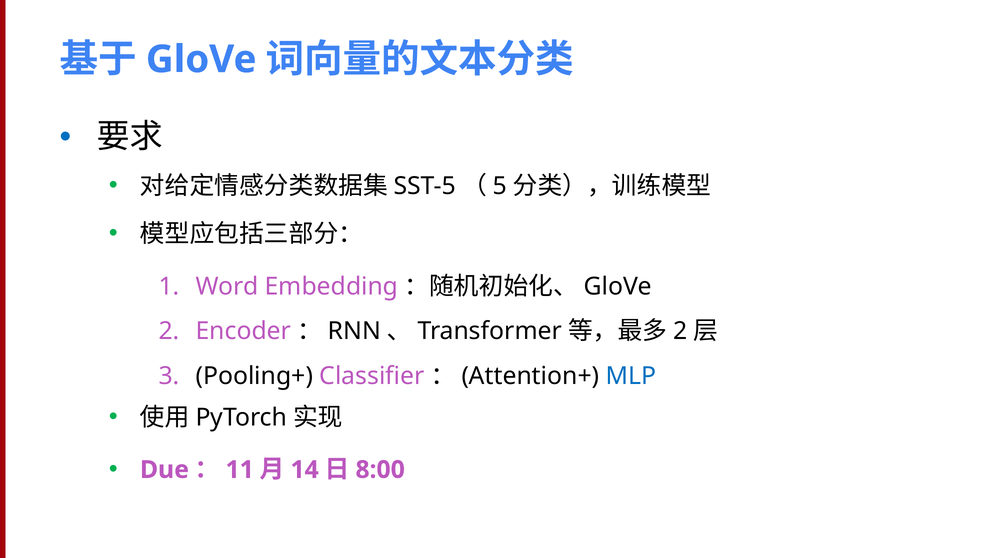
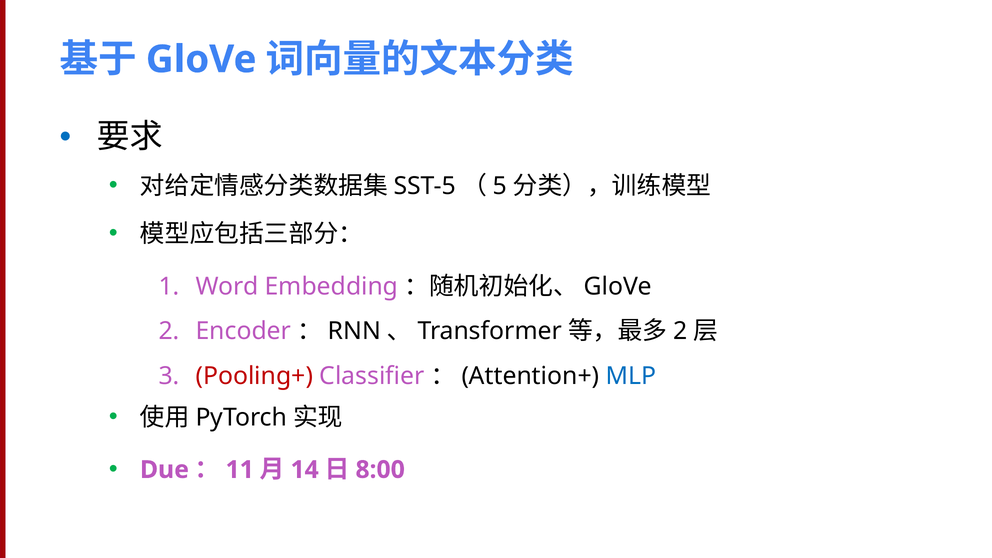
Pooling+ colour: black -> red (254, 376)
